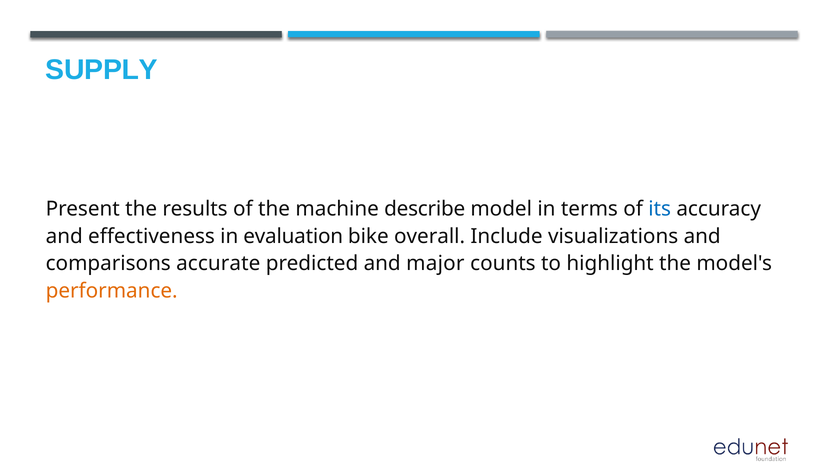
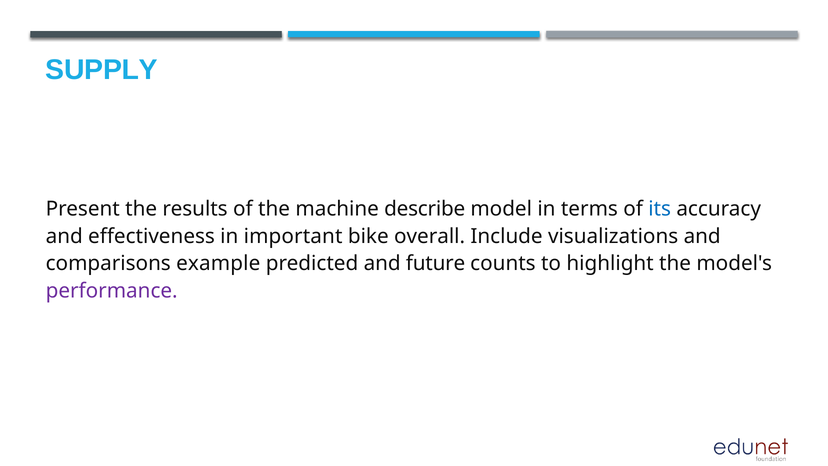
evaluation: evaluation -> important (293, 236)
accurate: accurate -> example (218, 263)
major: major -> future (436, 263)
performance colour: orange -> purple (112, 291)
